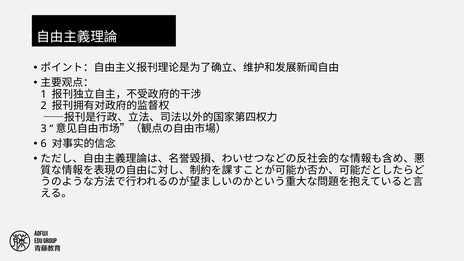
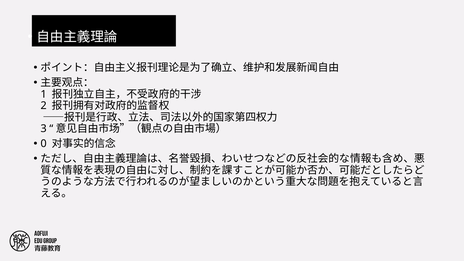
6: 6 -> 0 (44, 144)
